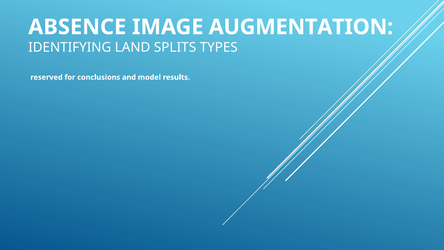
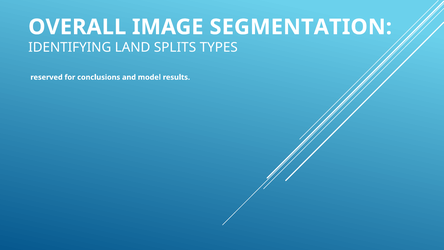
ABSENCE: ABSENCE -> OVERALL (77, 27)
AUGMENTATION: AUGMENTATION -> SEGMENTATION (301, 27)
